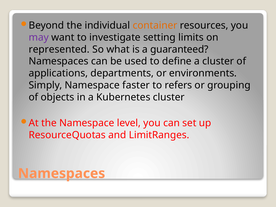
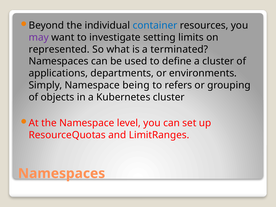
container colour: orange -> blue (155, 25)
guaranteed: guaranteed -> terminated (179, 49)
faster: faster -> being (136, 85)
